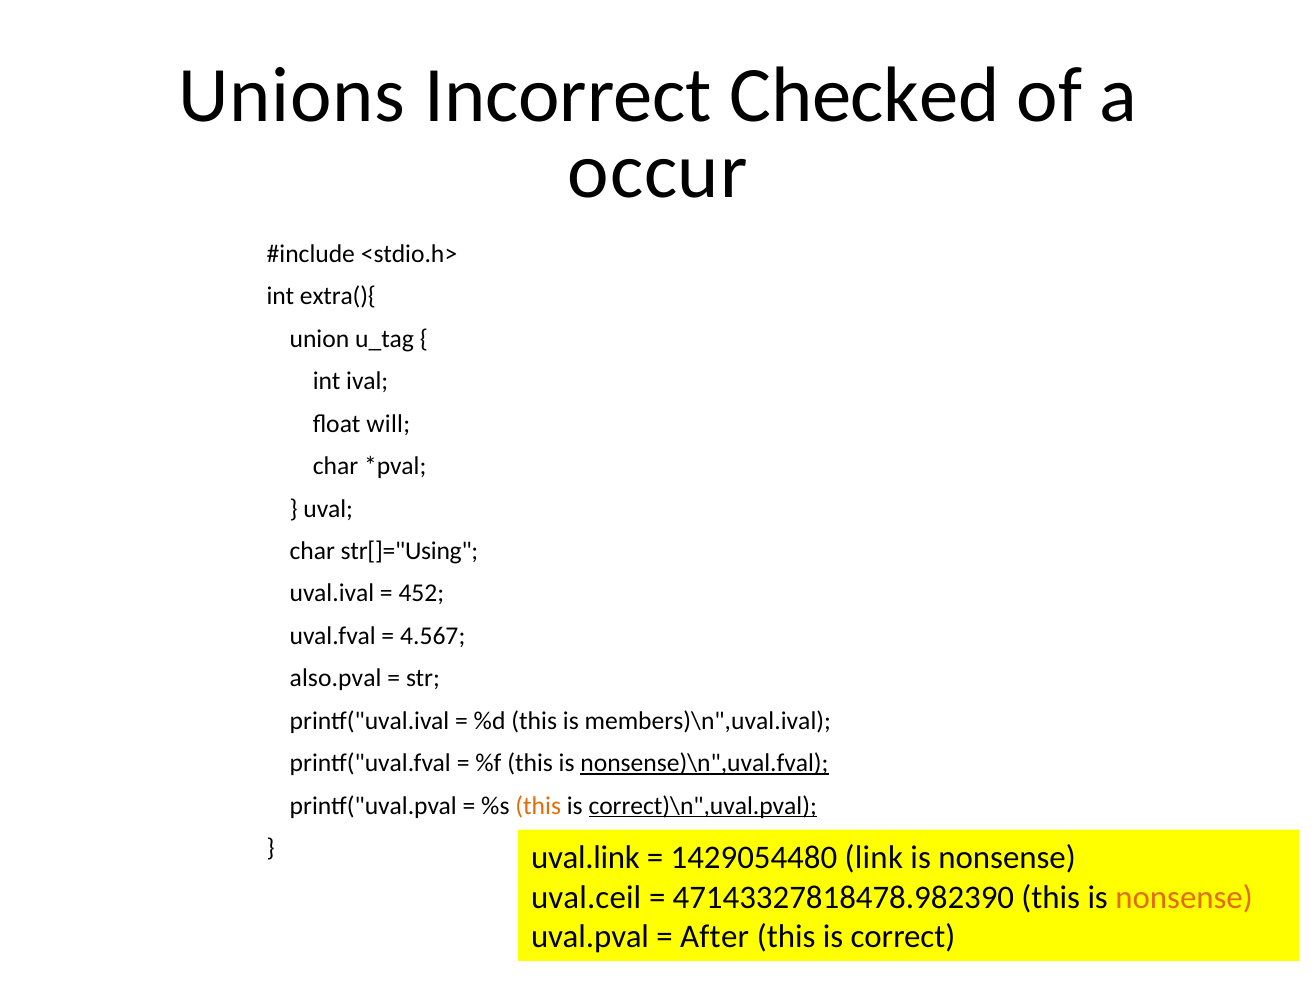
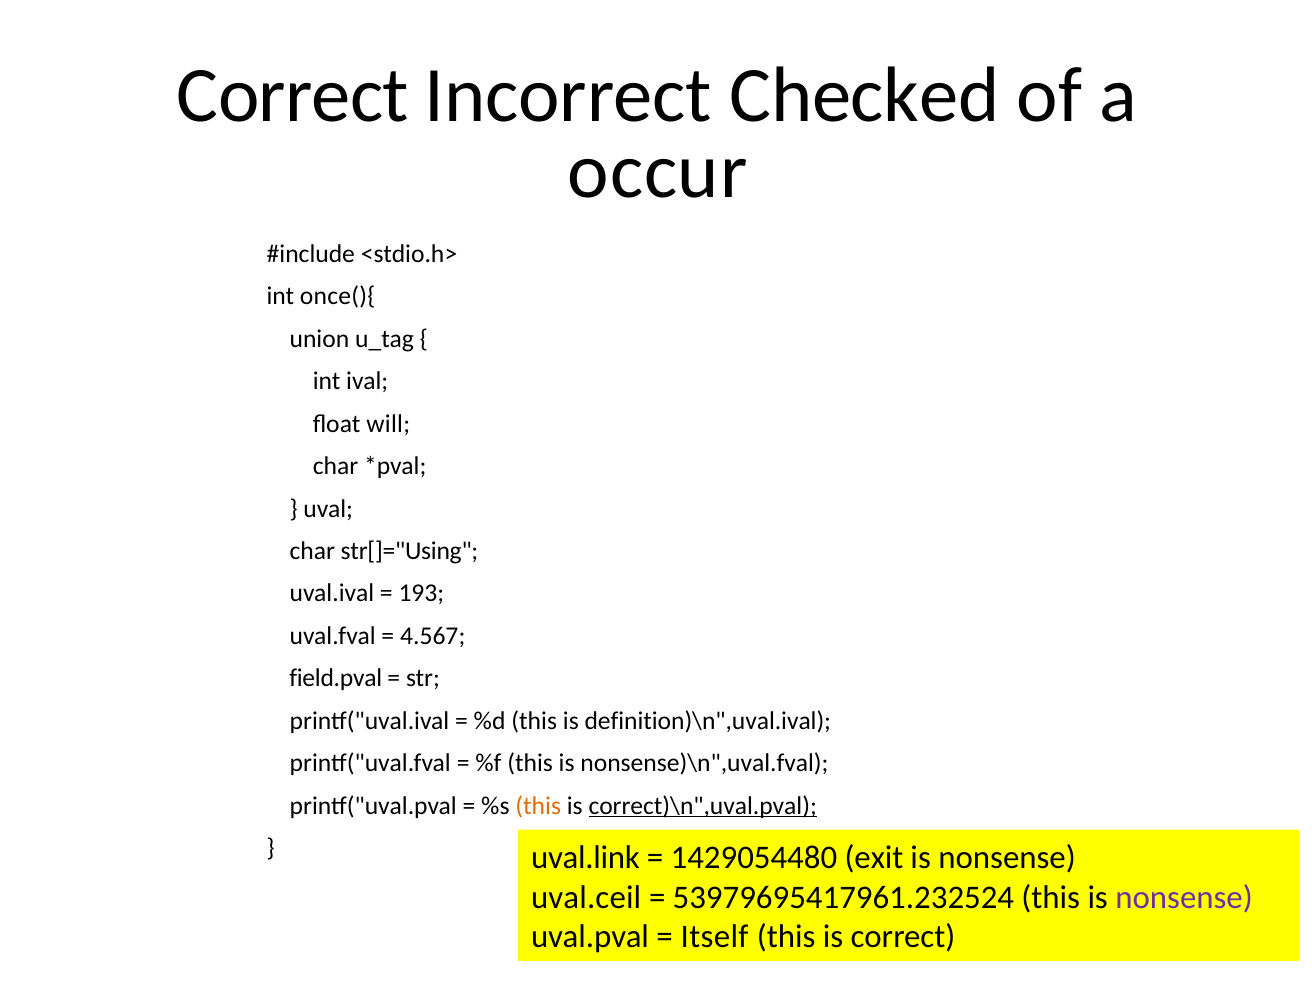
Unions: Unions -> Correct (293, 96)
extra(){: extra(){ -> once(){ (338, 296)
452: 452 -> 193 (421, 593)
also.pval: also.pval -> field.pval (336, 678)
members)\n",uval.ival: members)\n",uval.ival -> definition)\n",uval.ival (708, 721)
nonsense)\n",uval.fval underline: present -> none (704, 763)
link: link -> exit (874, 858)
47143327818478.982390: 47143327818478.982390 -> 53979695417961.232524 (843, 898)
nonsense colour: orange -> purple (1184, 898)
After: After -> Itself (715, 937)
